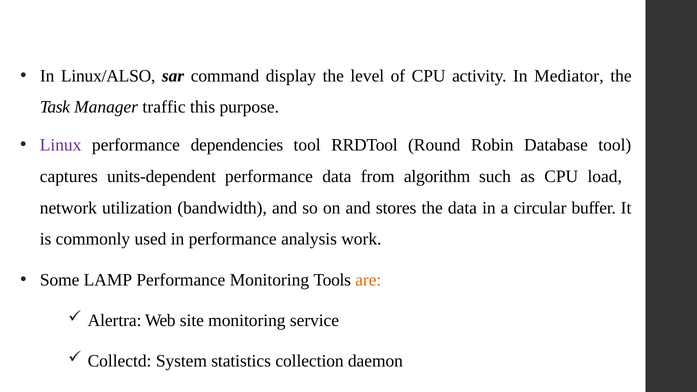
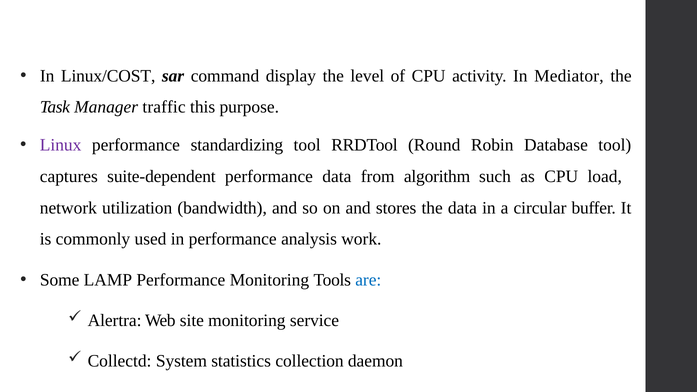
Linux/ALSO: Linux/ALSO -> Linux/COST (108, 76)
dependencies: dependencies -> standardizing (237, 145)
units-dependent: units-dependent -> suite-dependent (161, 177)
are colour: orange -> blue (368, 280)
